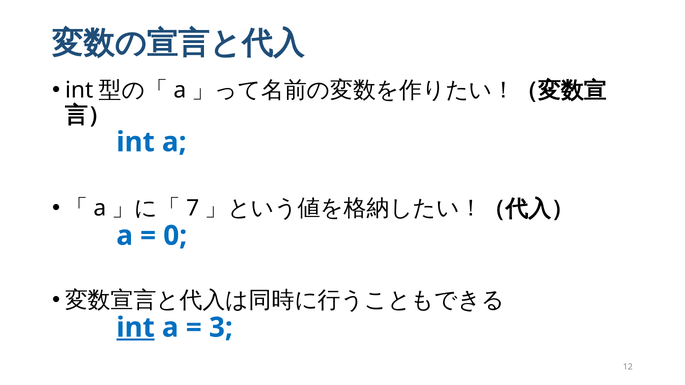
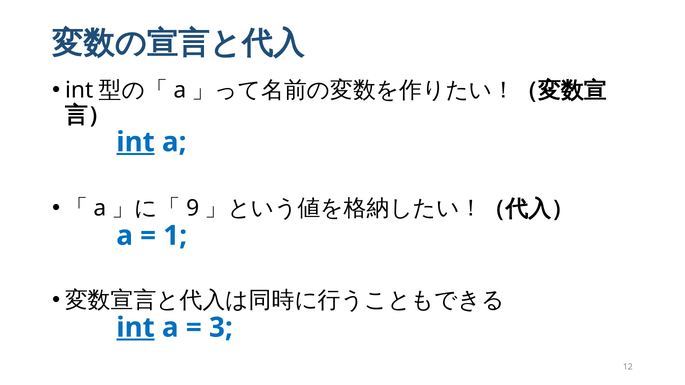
int underline: none -> present (136, 142)
7: 7 -> 9 (193, 209)
0: 0 -> 1 (175, 236)
